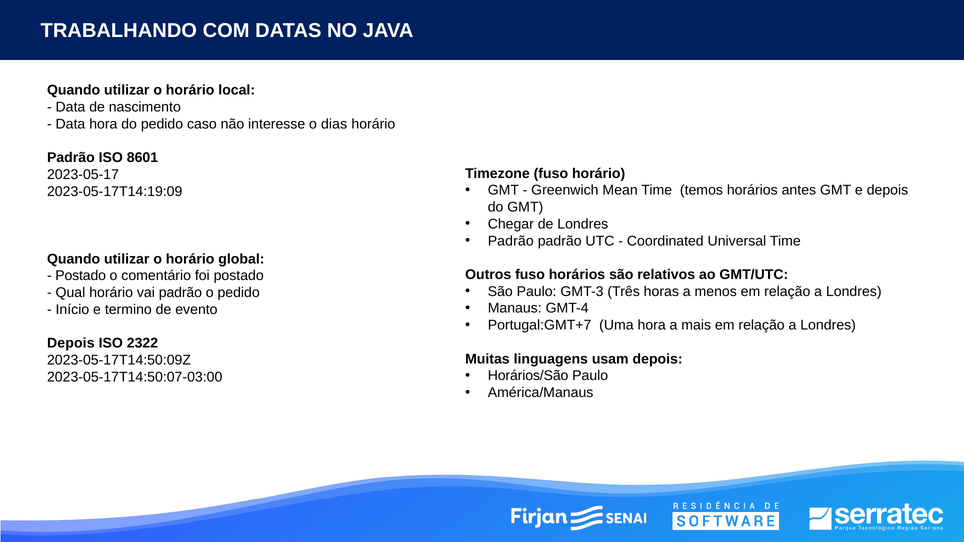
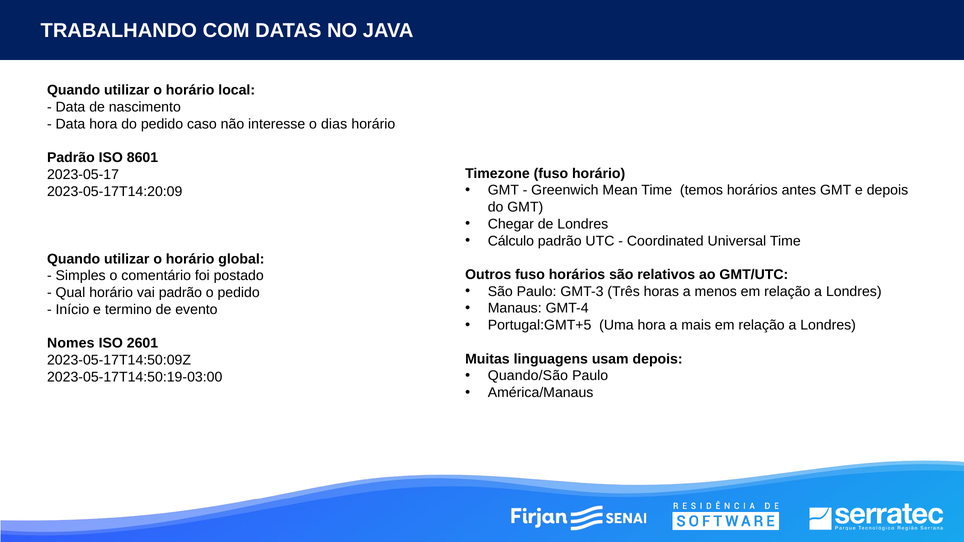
2023-05-17T14:19:09: 2023-05-17T14:19:09 -> 2023-05-17T14:20:09 (115, 192)
Padrão: Padrão -> Cálculo (511, 241)
Postado: Postado -> Simples (81, 276)
Portugal:GMT+7: Portugal:GMT+7 -> Portugal:GMT+5 (540, 325)
Depois: Depois -> Nomes (71, 344)
2322: 2322 -> 2601 (142, 344)
Horários/São: Horários/São -> Quando/São (528, 376)
2023-05-17T14:50:07-03:00: 2023-05-17T14:50:07-03:00 -> 2023-05-17T14:50:19-03:00 (135, 377)
